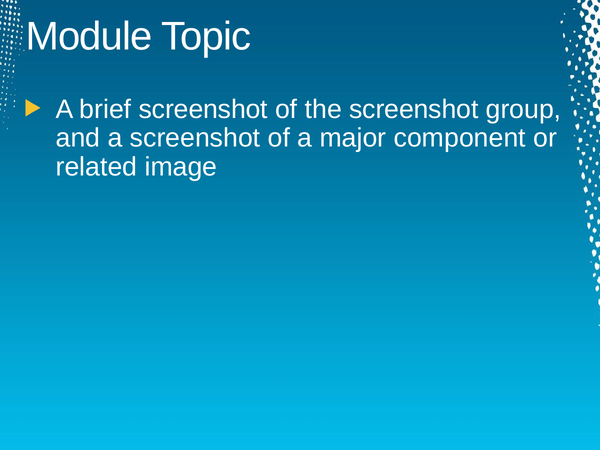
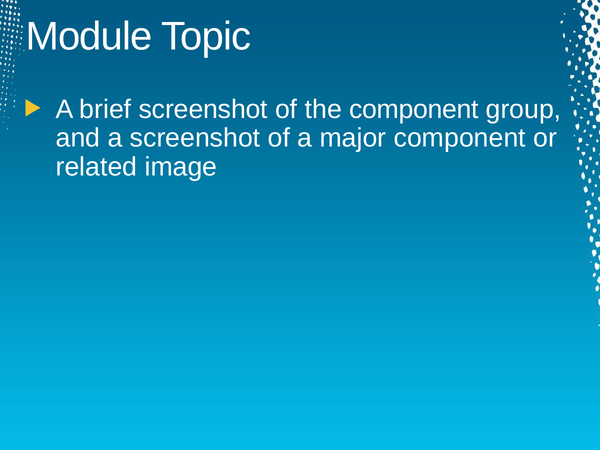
the screenshot: screenshot -> component (414, 109)
